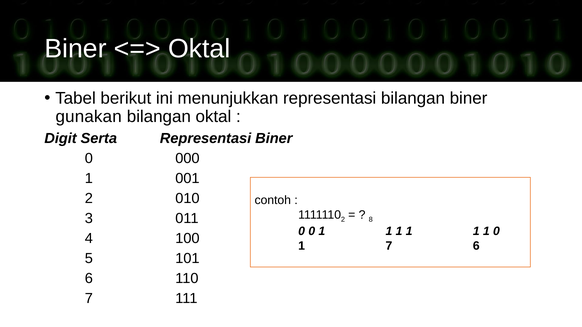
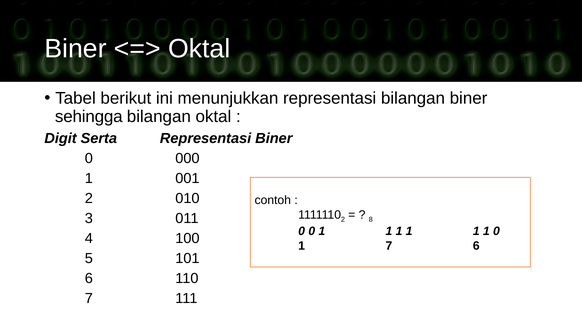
gunakan: gunakan -> sehingga (89, 117)
